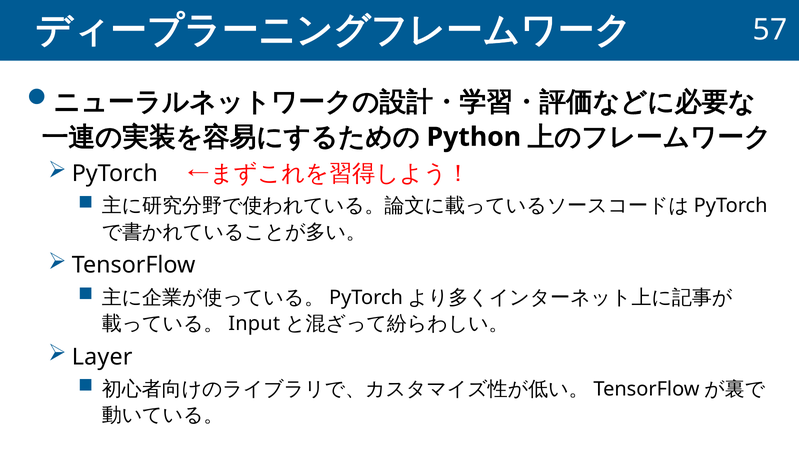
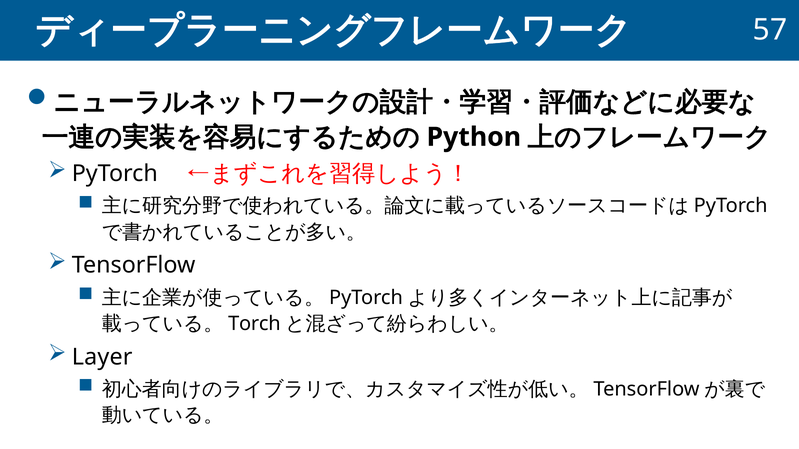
Input: Input -> Torch (254, 324)
